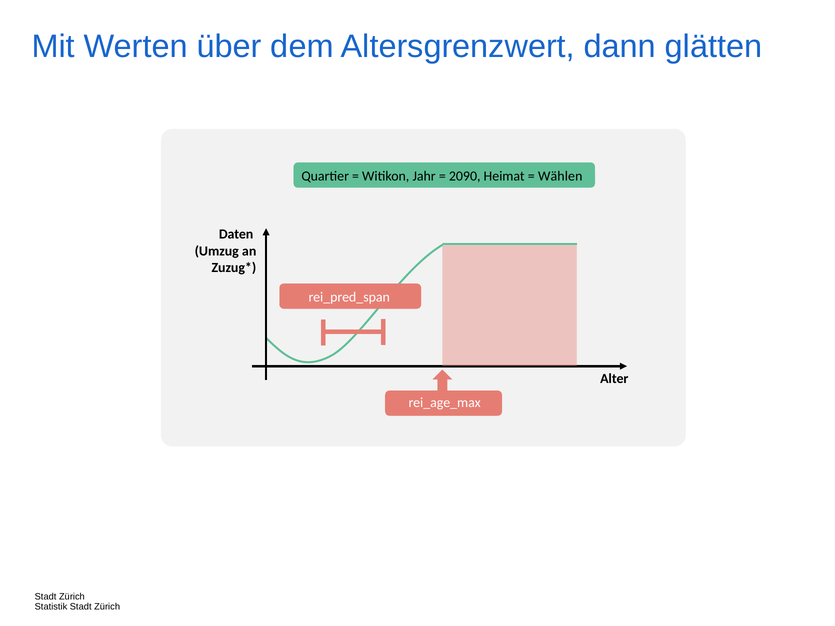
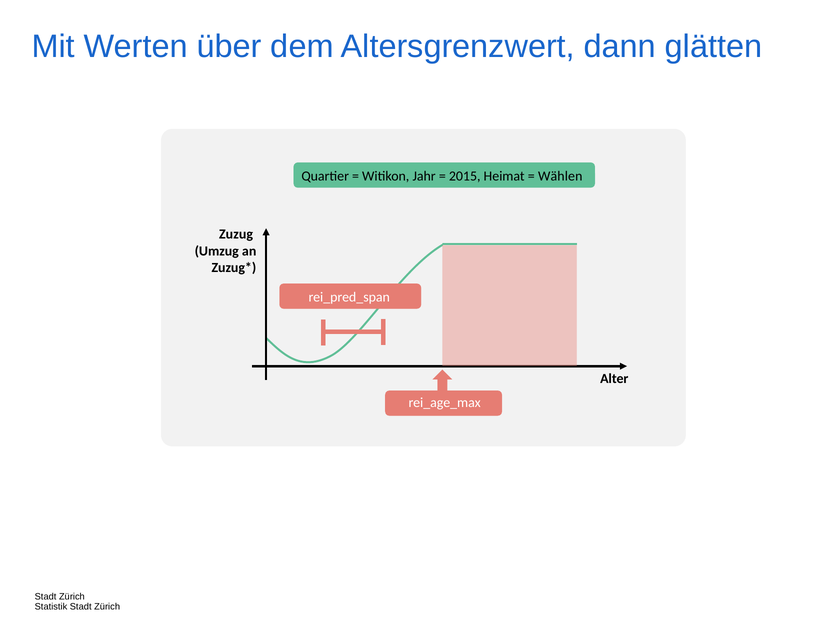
2090: 2090 -> 2015 (465, 176)
Daten: Daten -> Zuzug (236, 234)
